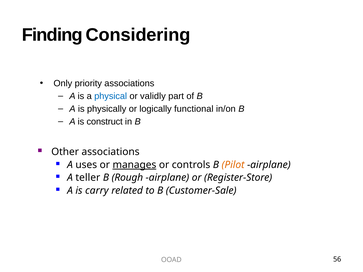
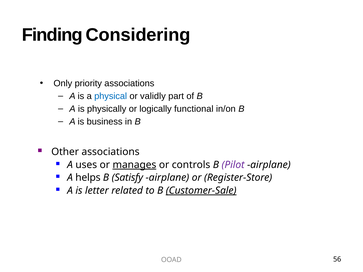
construct: construct -> business (105, 122)
Pilot colour: orange -> purple (233, 165)
teller: teller -> helps (88, 178)
Rough: Rough -> Satisfy (127, 178)
carry: carry -> letter (97, 191)
Customer-Sale underline: none -> present (201, 191)
